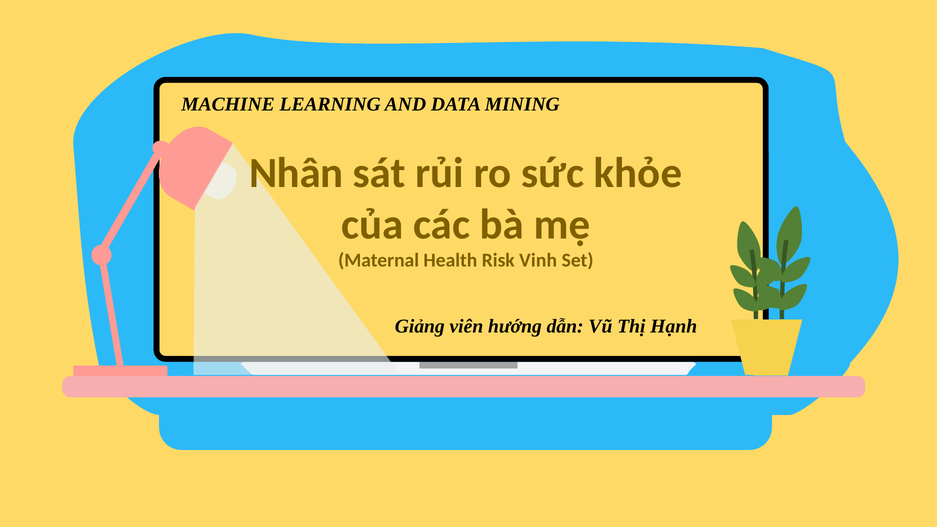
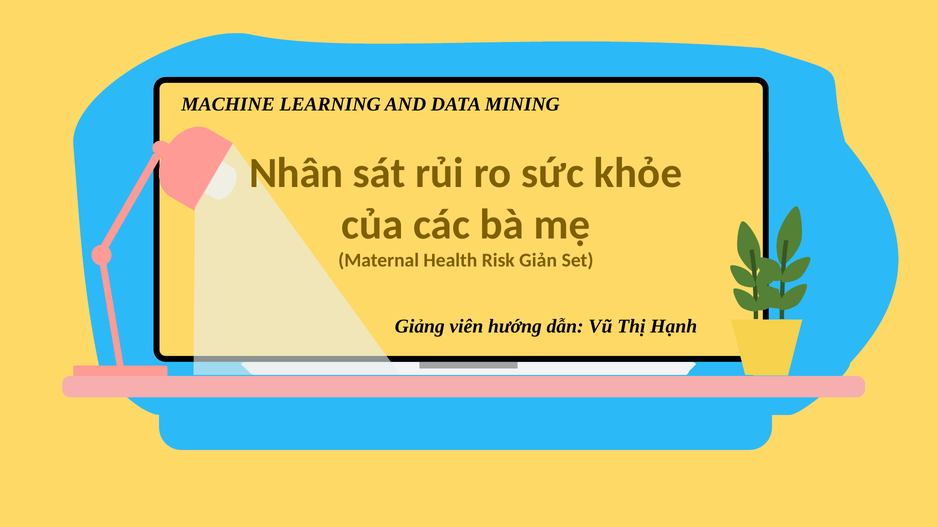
Vinh: Vinh -> Giản (538, 260)
